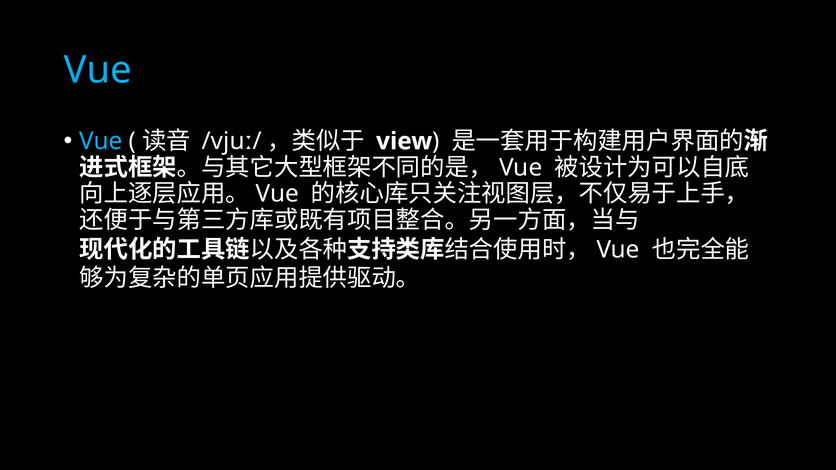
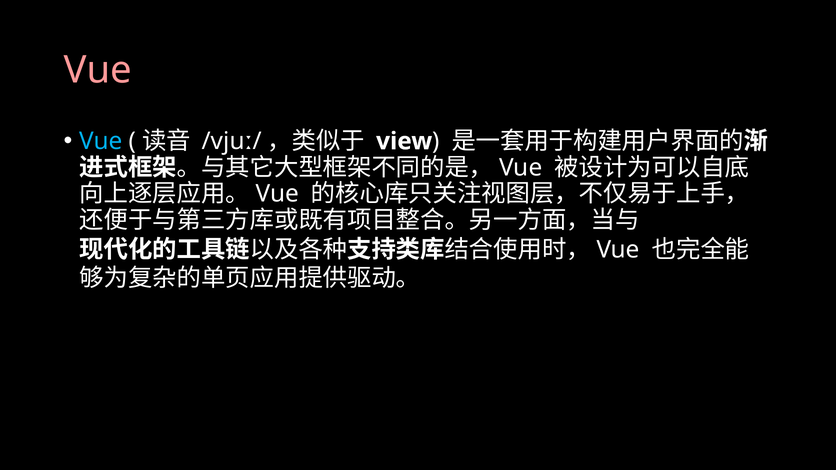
Vue colour: light blue -> pink (98, 70)
